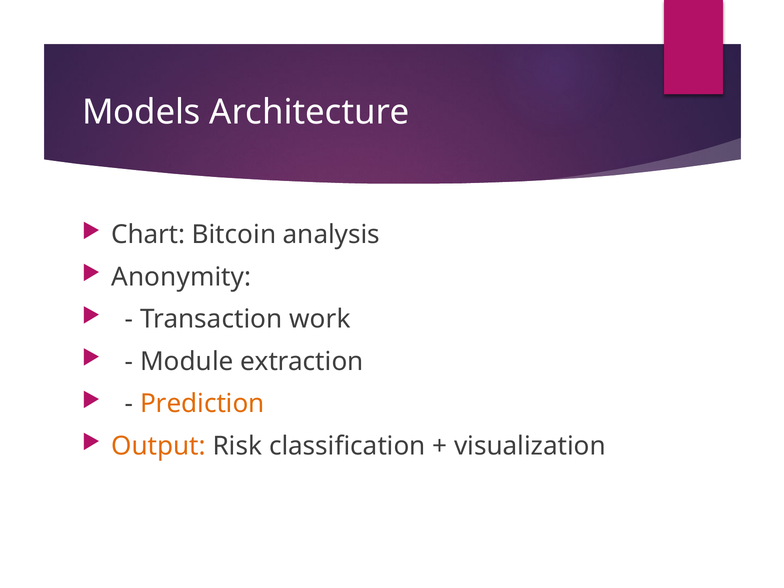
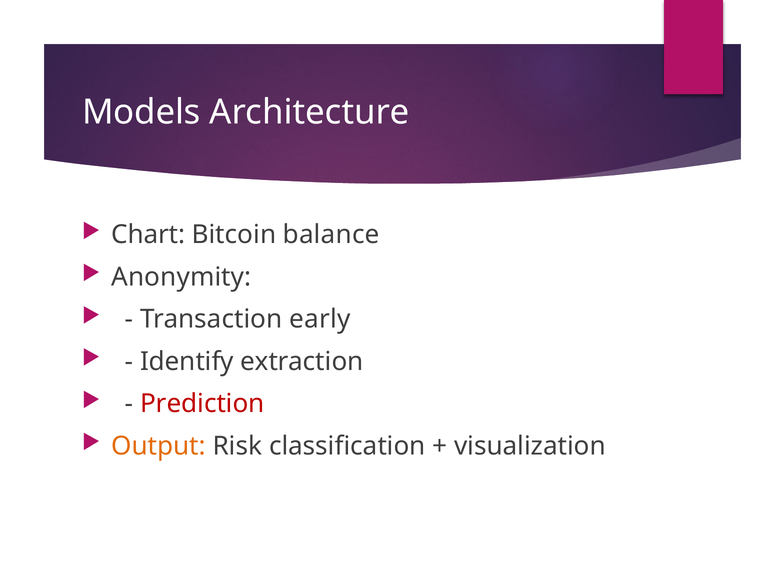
analysis: analysis -> balance (331, 235)
work: work -> early (320, 319)
Module: Module -> Identify (187, 362)
Prediction colour: orange -> red (202, 404)
